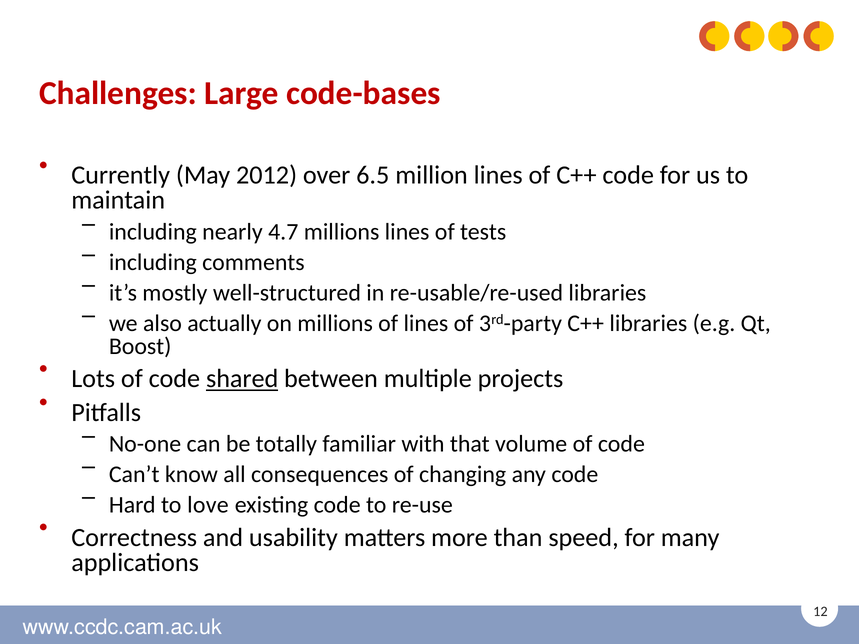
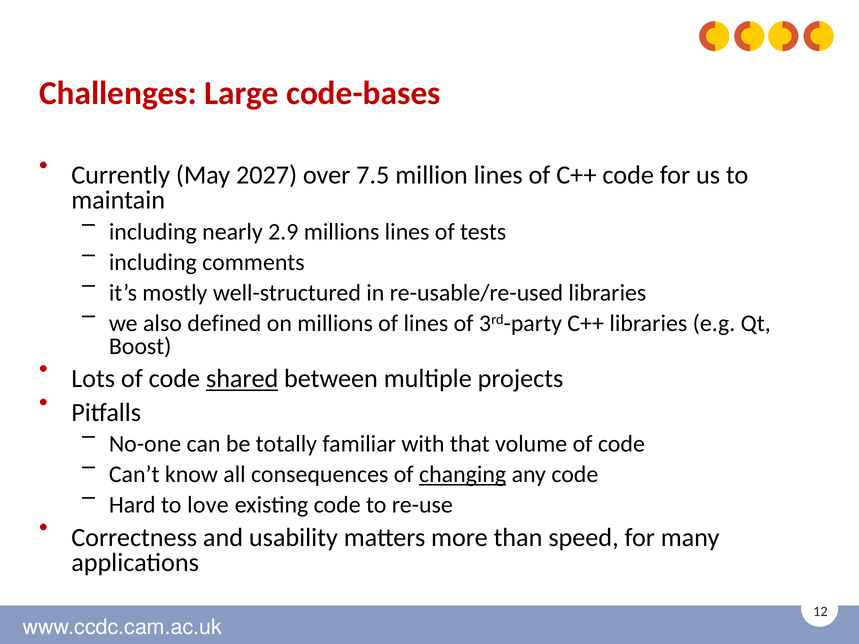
2012: 2012 -> 2027 (267, 175)
6.5: 6.5 -> 7.5 (373, 175)
4.7: 4.7 -> 2.9 (283, 232)
actually: actually -> defined (224, 324)
changing underline: none -> present (463, 475)
